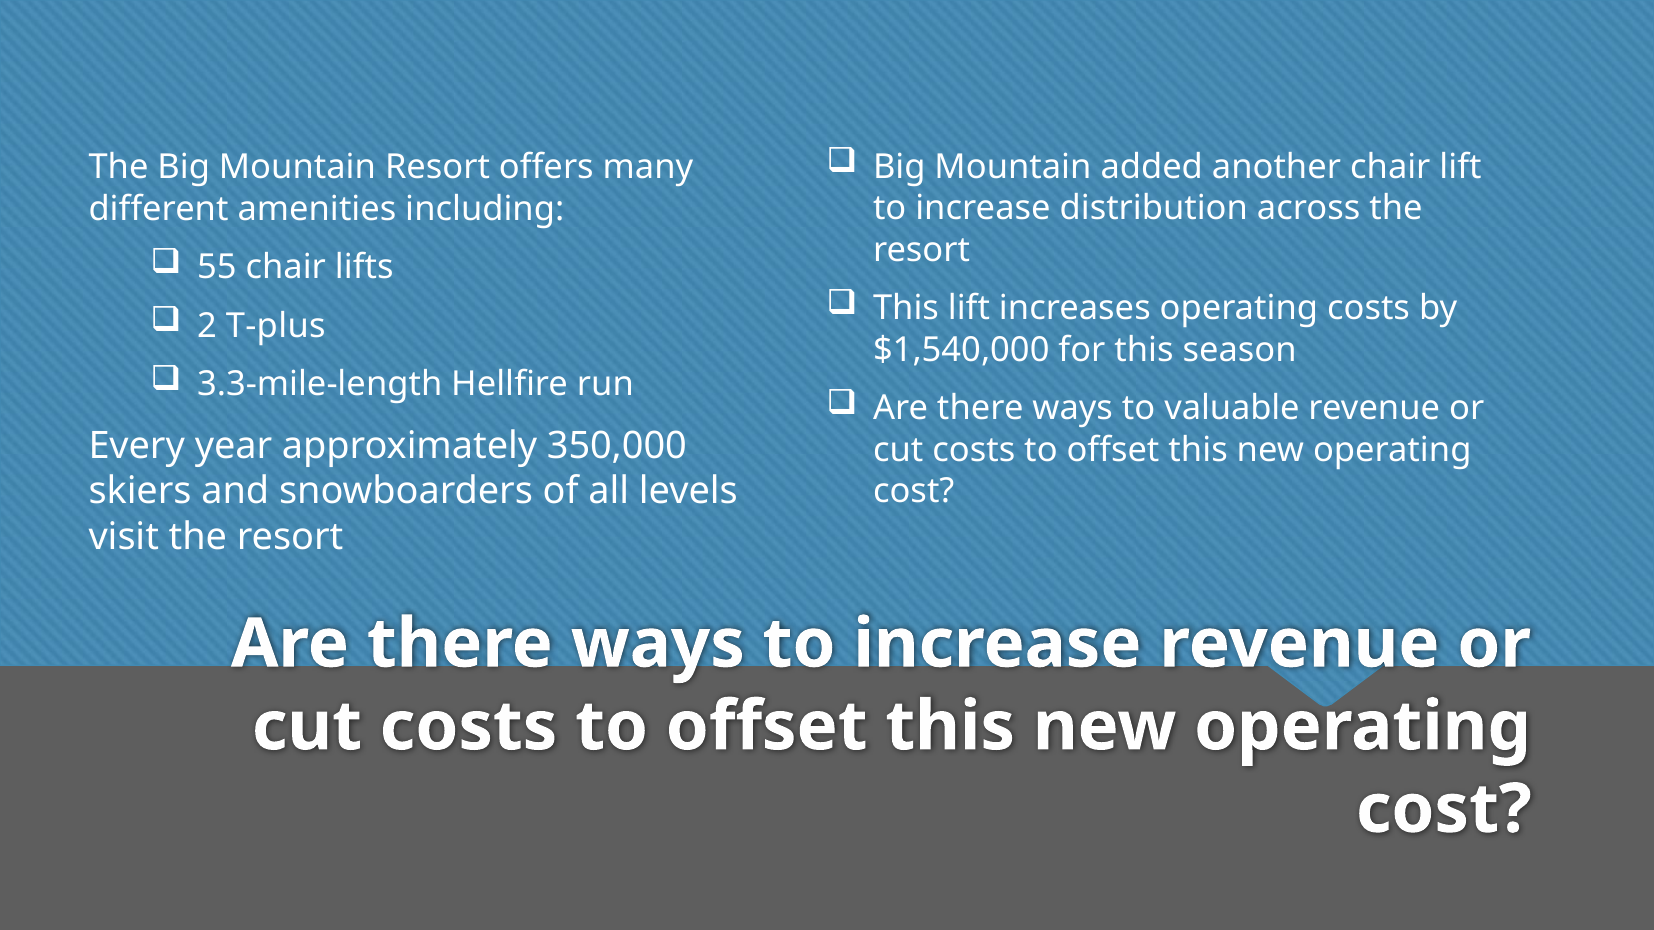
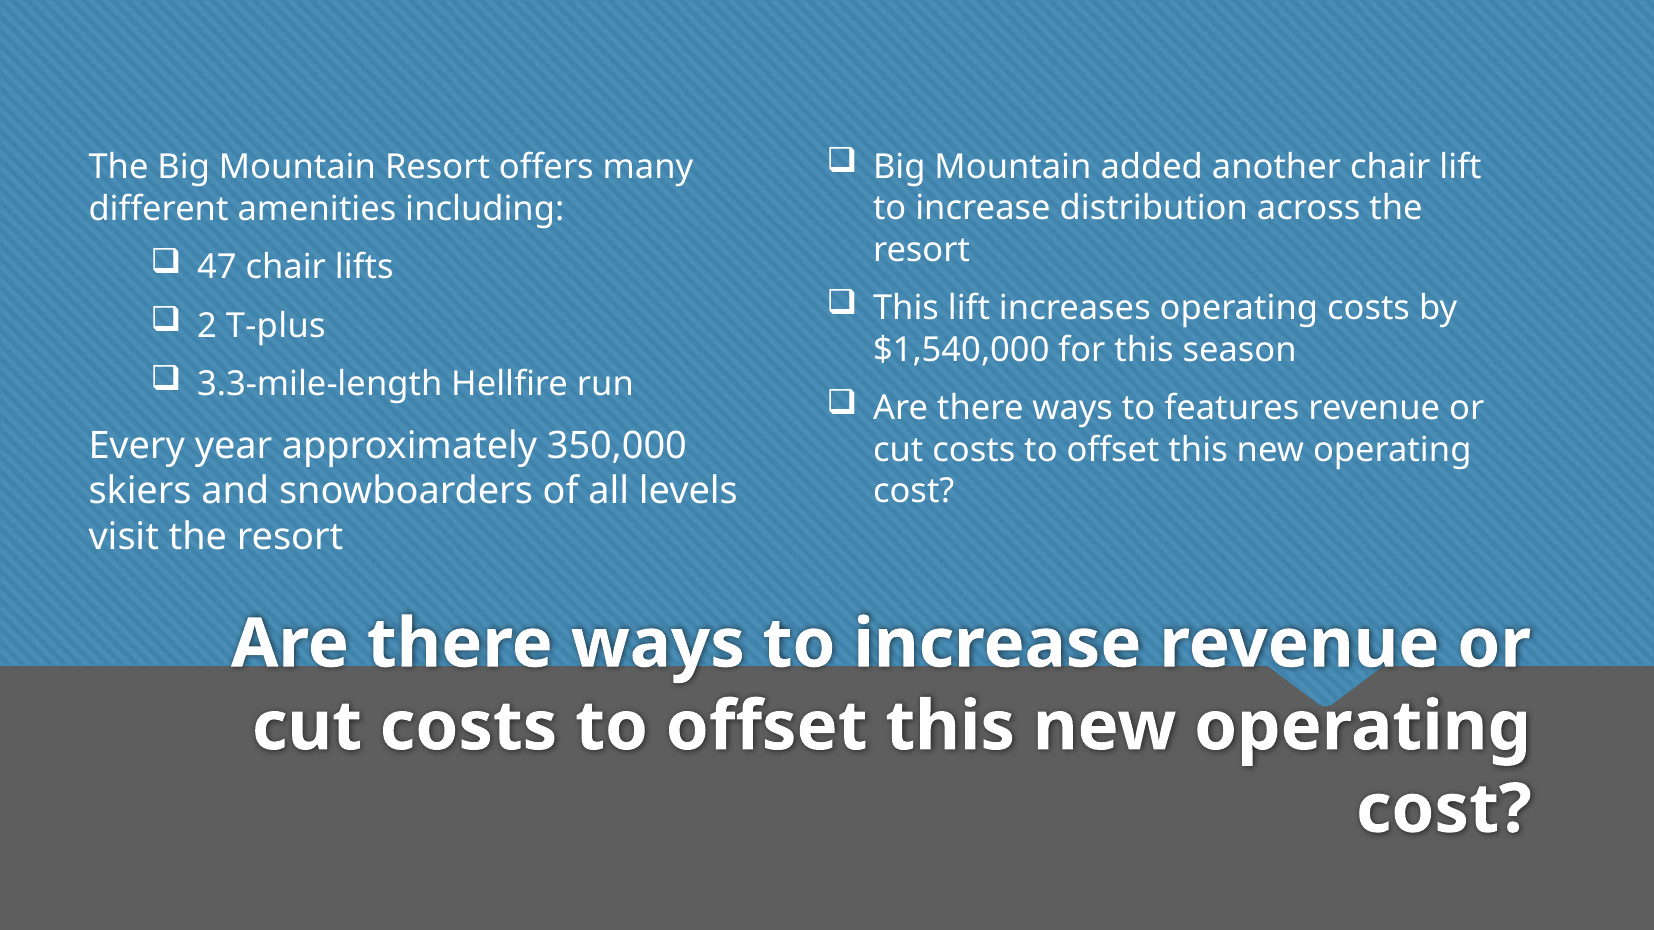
55: 55 -> 47 (217, 267)
valuable: valuable -> features (1232, 409)
